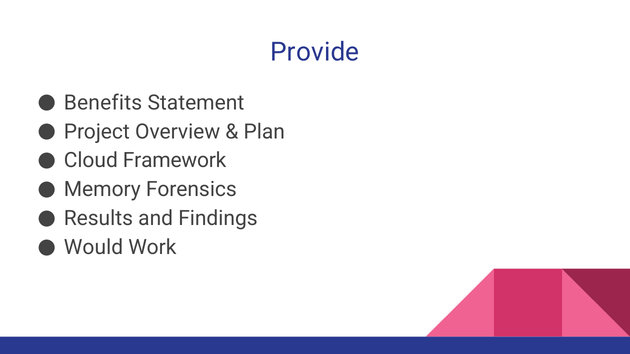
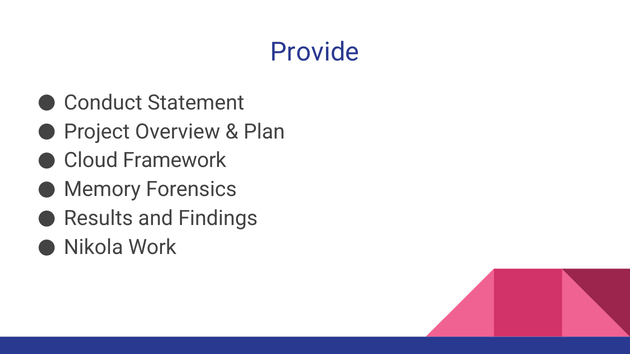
Benefits: Benefits -> Conduct (103, 103)
Would: Would -> Nikola (93, 248)
